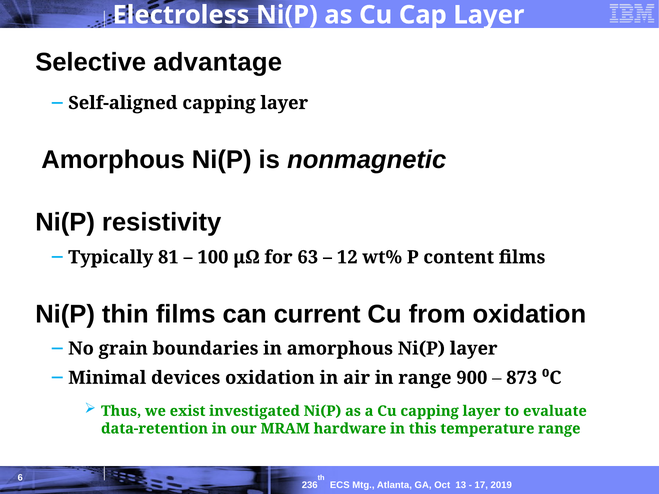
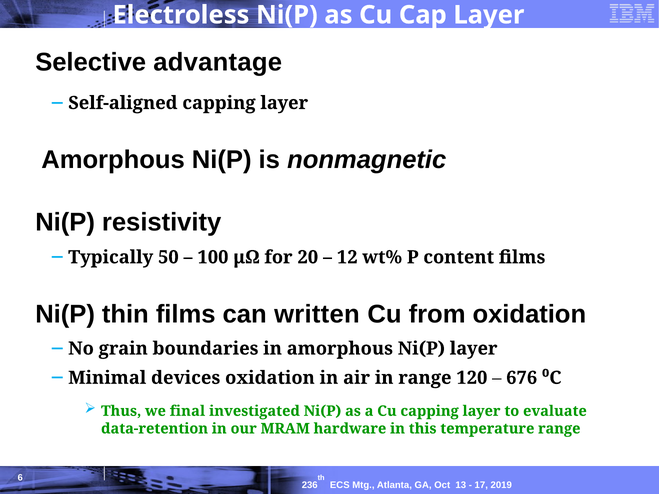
81: 81 -> 50 (168, 257)
63: 63 -> 20 (308, 257)
current: current -> written (317, 314)
900: 900 -> 120 (472, 378)
873: 873 -> 676 (522, 378)
exist: exist -> final (187, 411)
